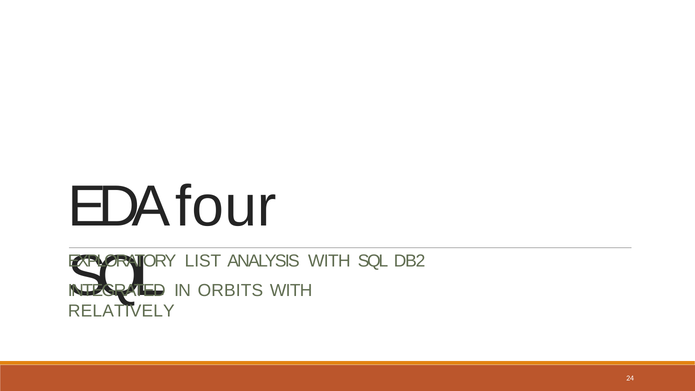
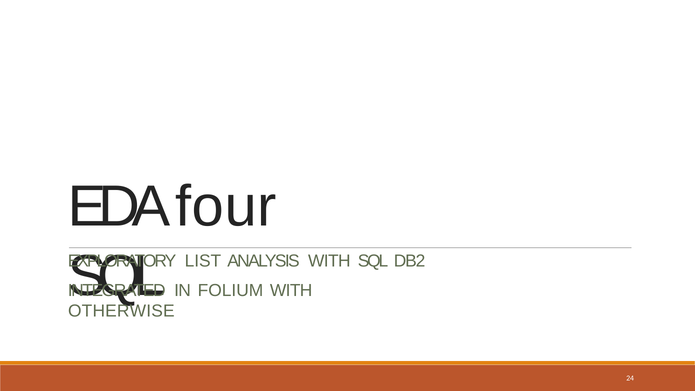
ORBITS: ORBITS -> FOLIUM (231, 290)
RELATIVELY: RELATIVELY -> OTHERWISE (121, 311)
